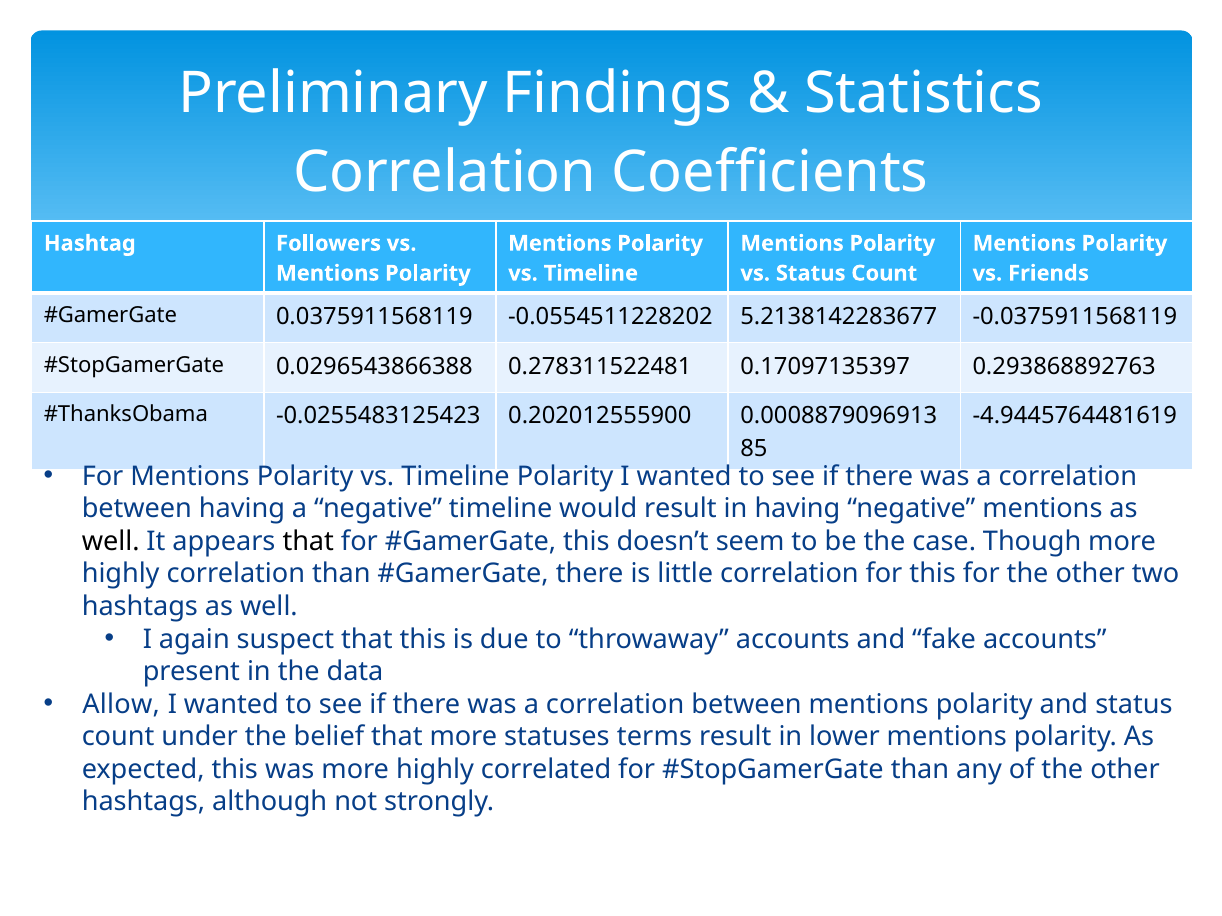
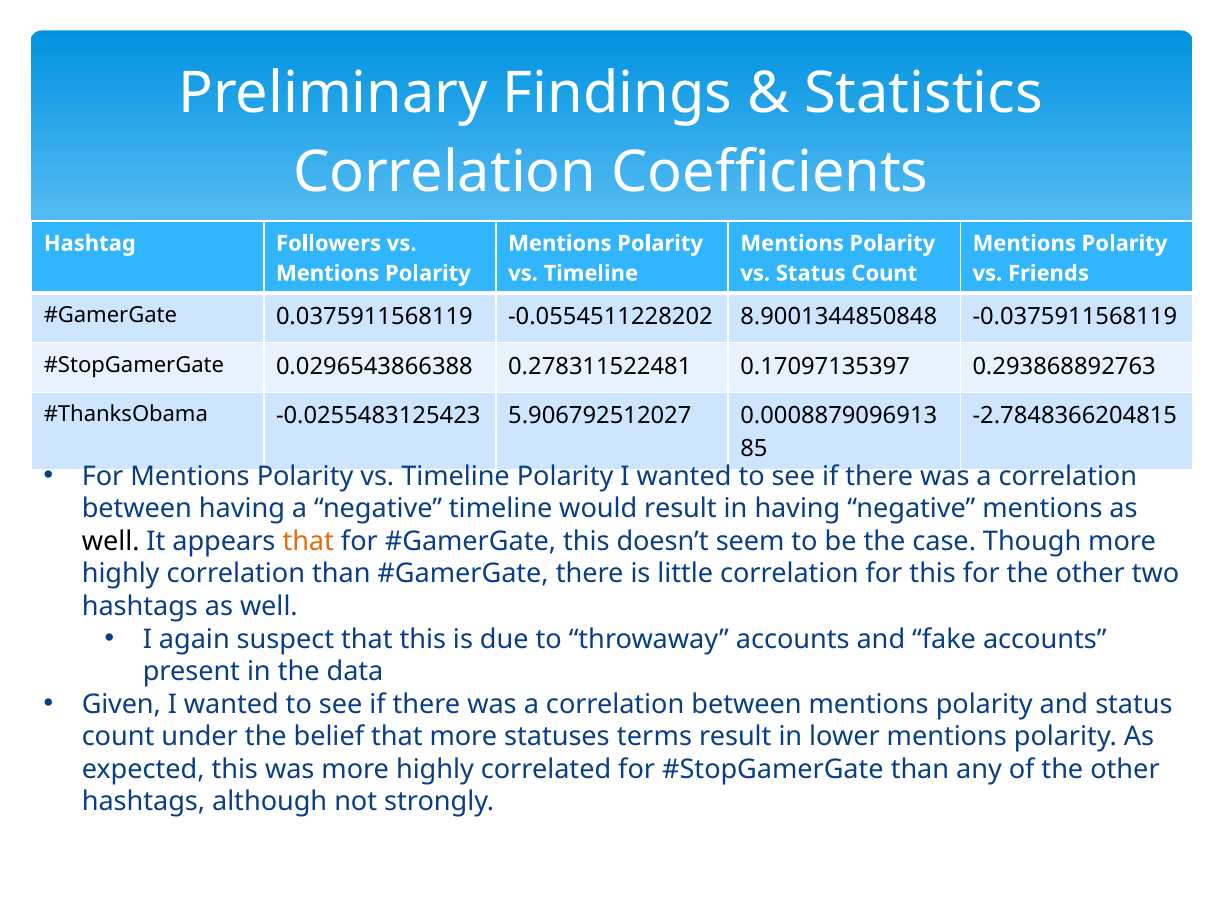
5.2138142283677: 5.2138142283677 -> 8.9001344850848 (839, 317)
0.202012555900: 0.202012555900 -> 5.906792512027 (600, 416)
-4.9445764481619: -4.9445764481619 -> -2.7848366204815 (1075, 416)
that colour: black -> orange (308, 542)
Allow: Allow -> Given (121, 705)
